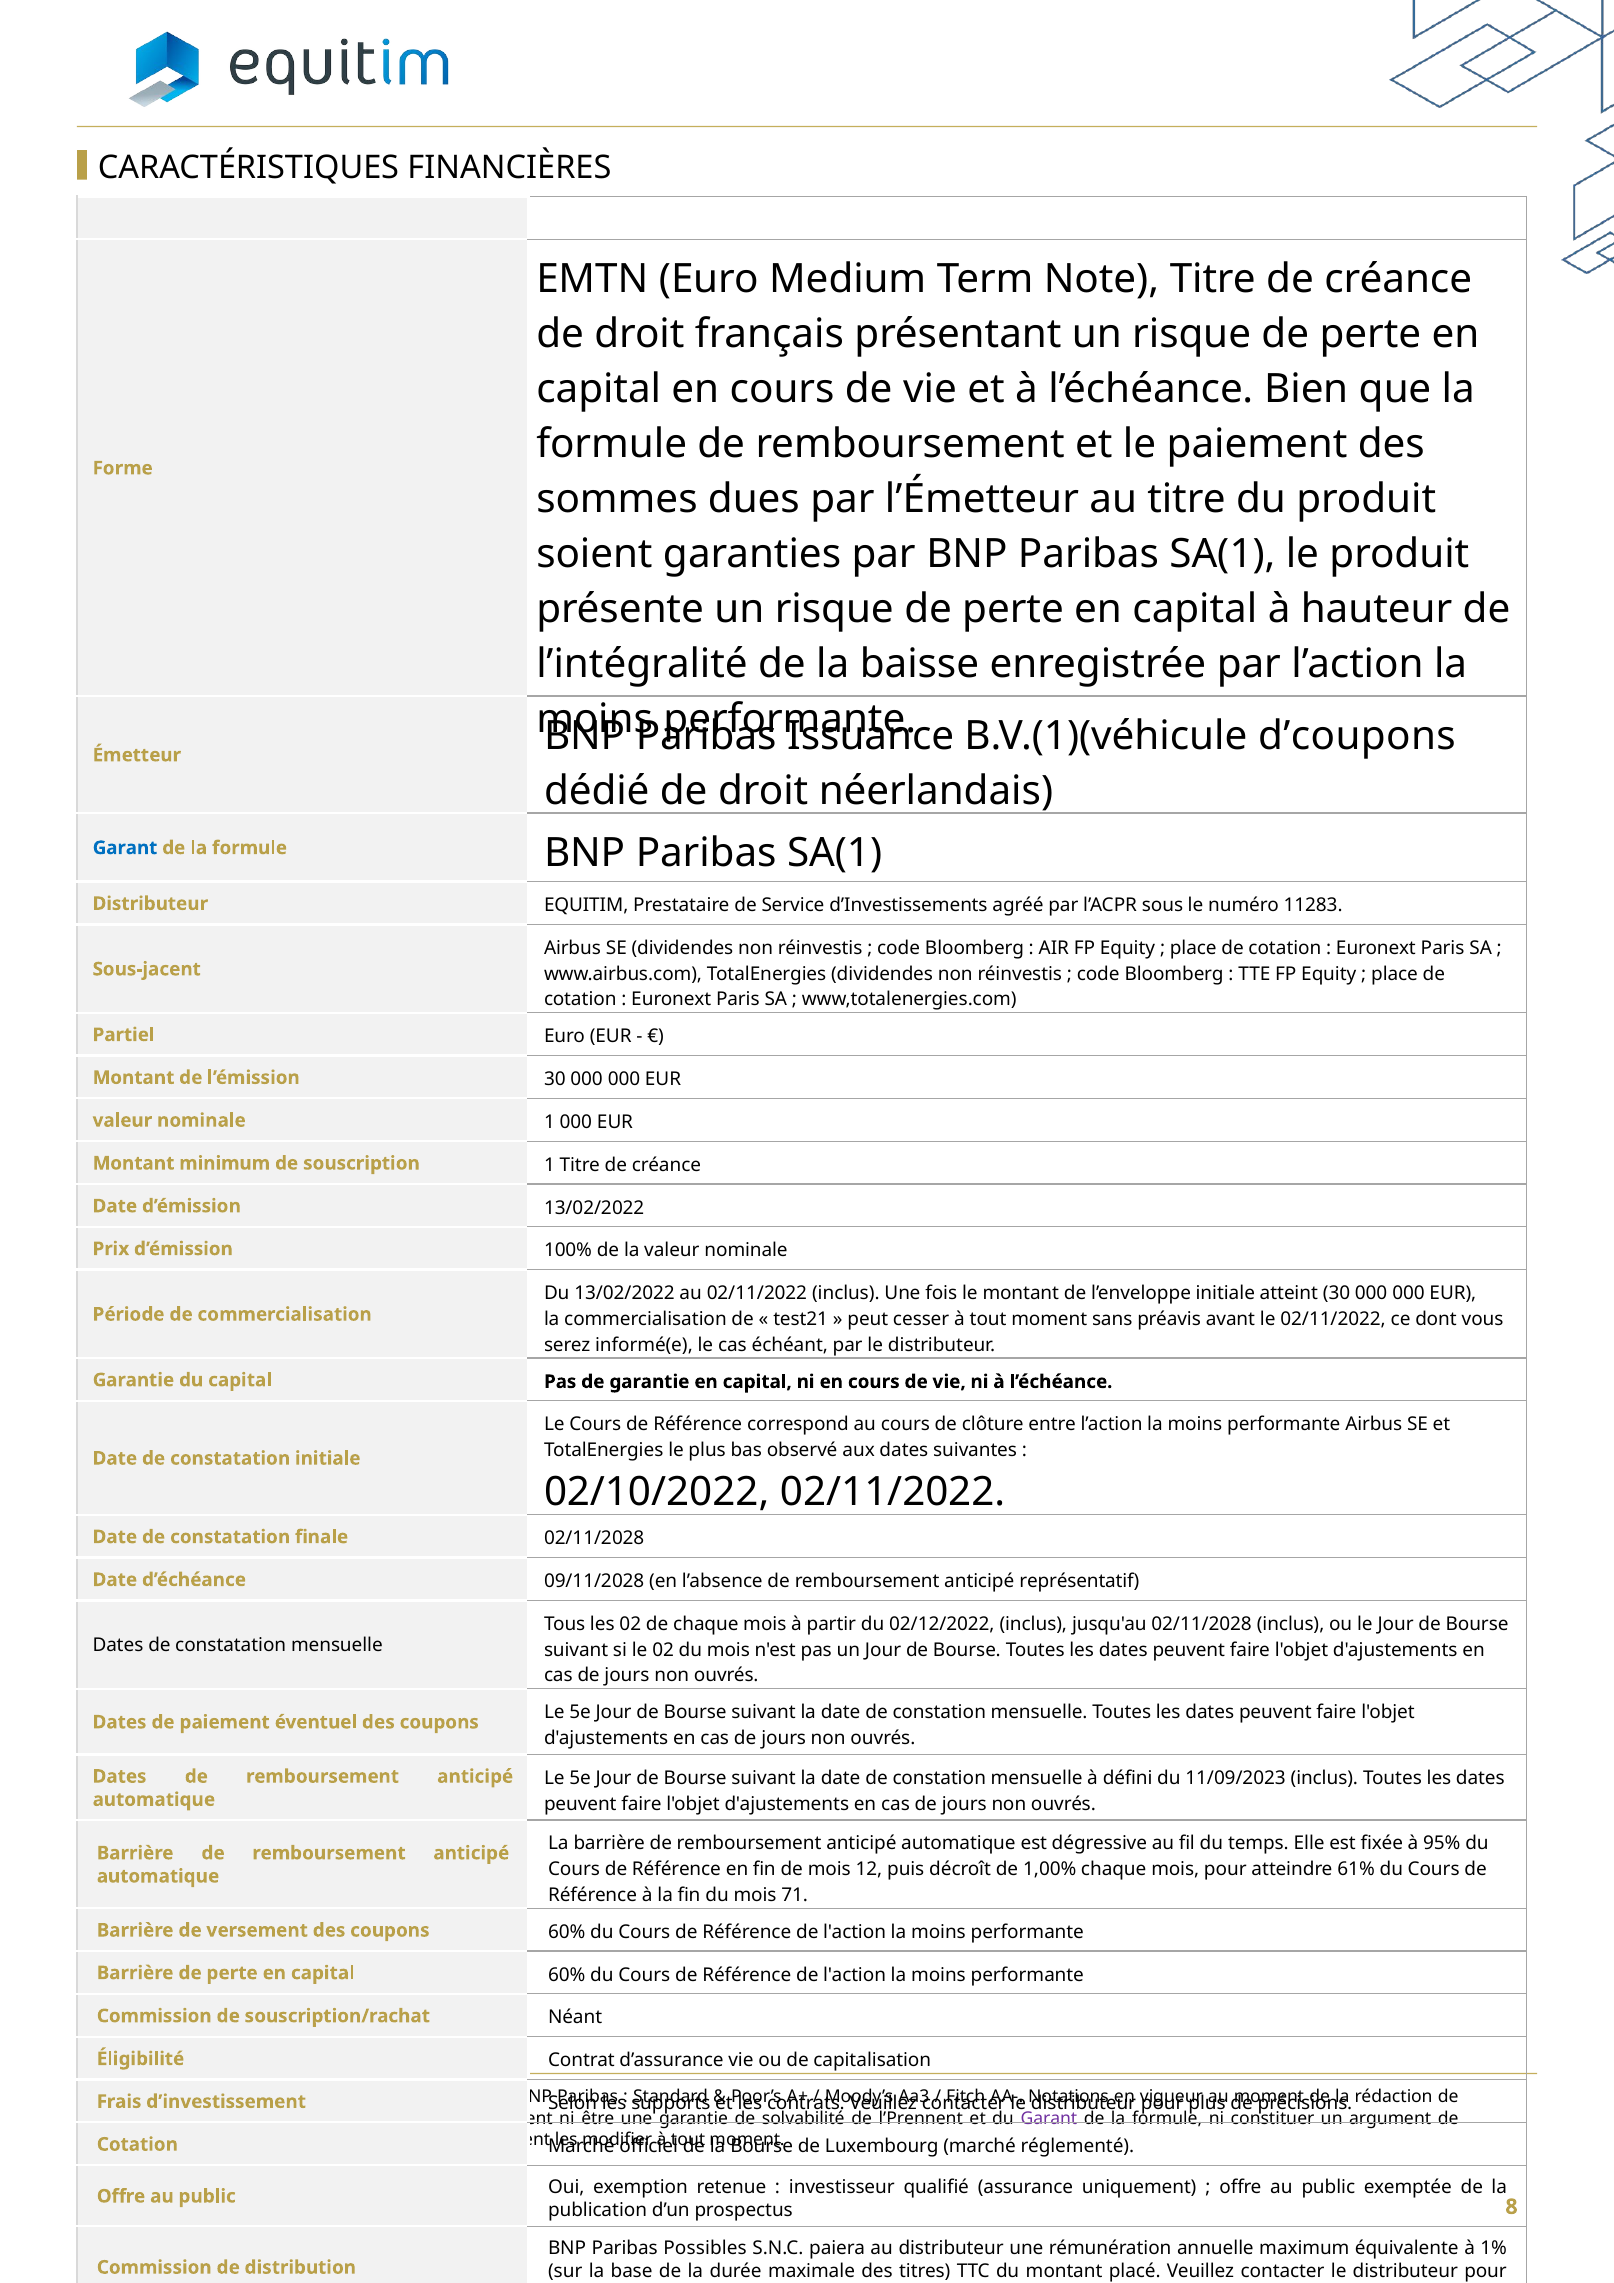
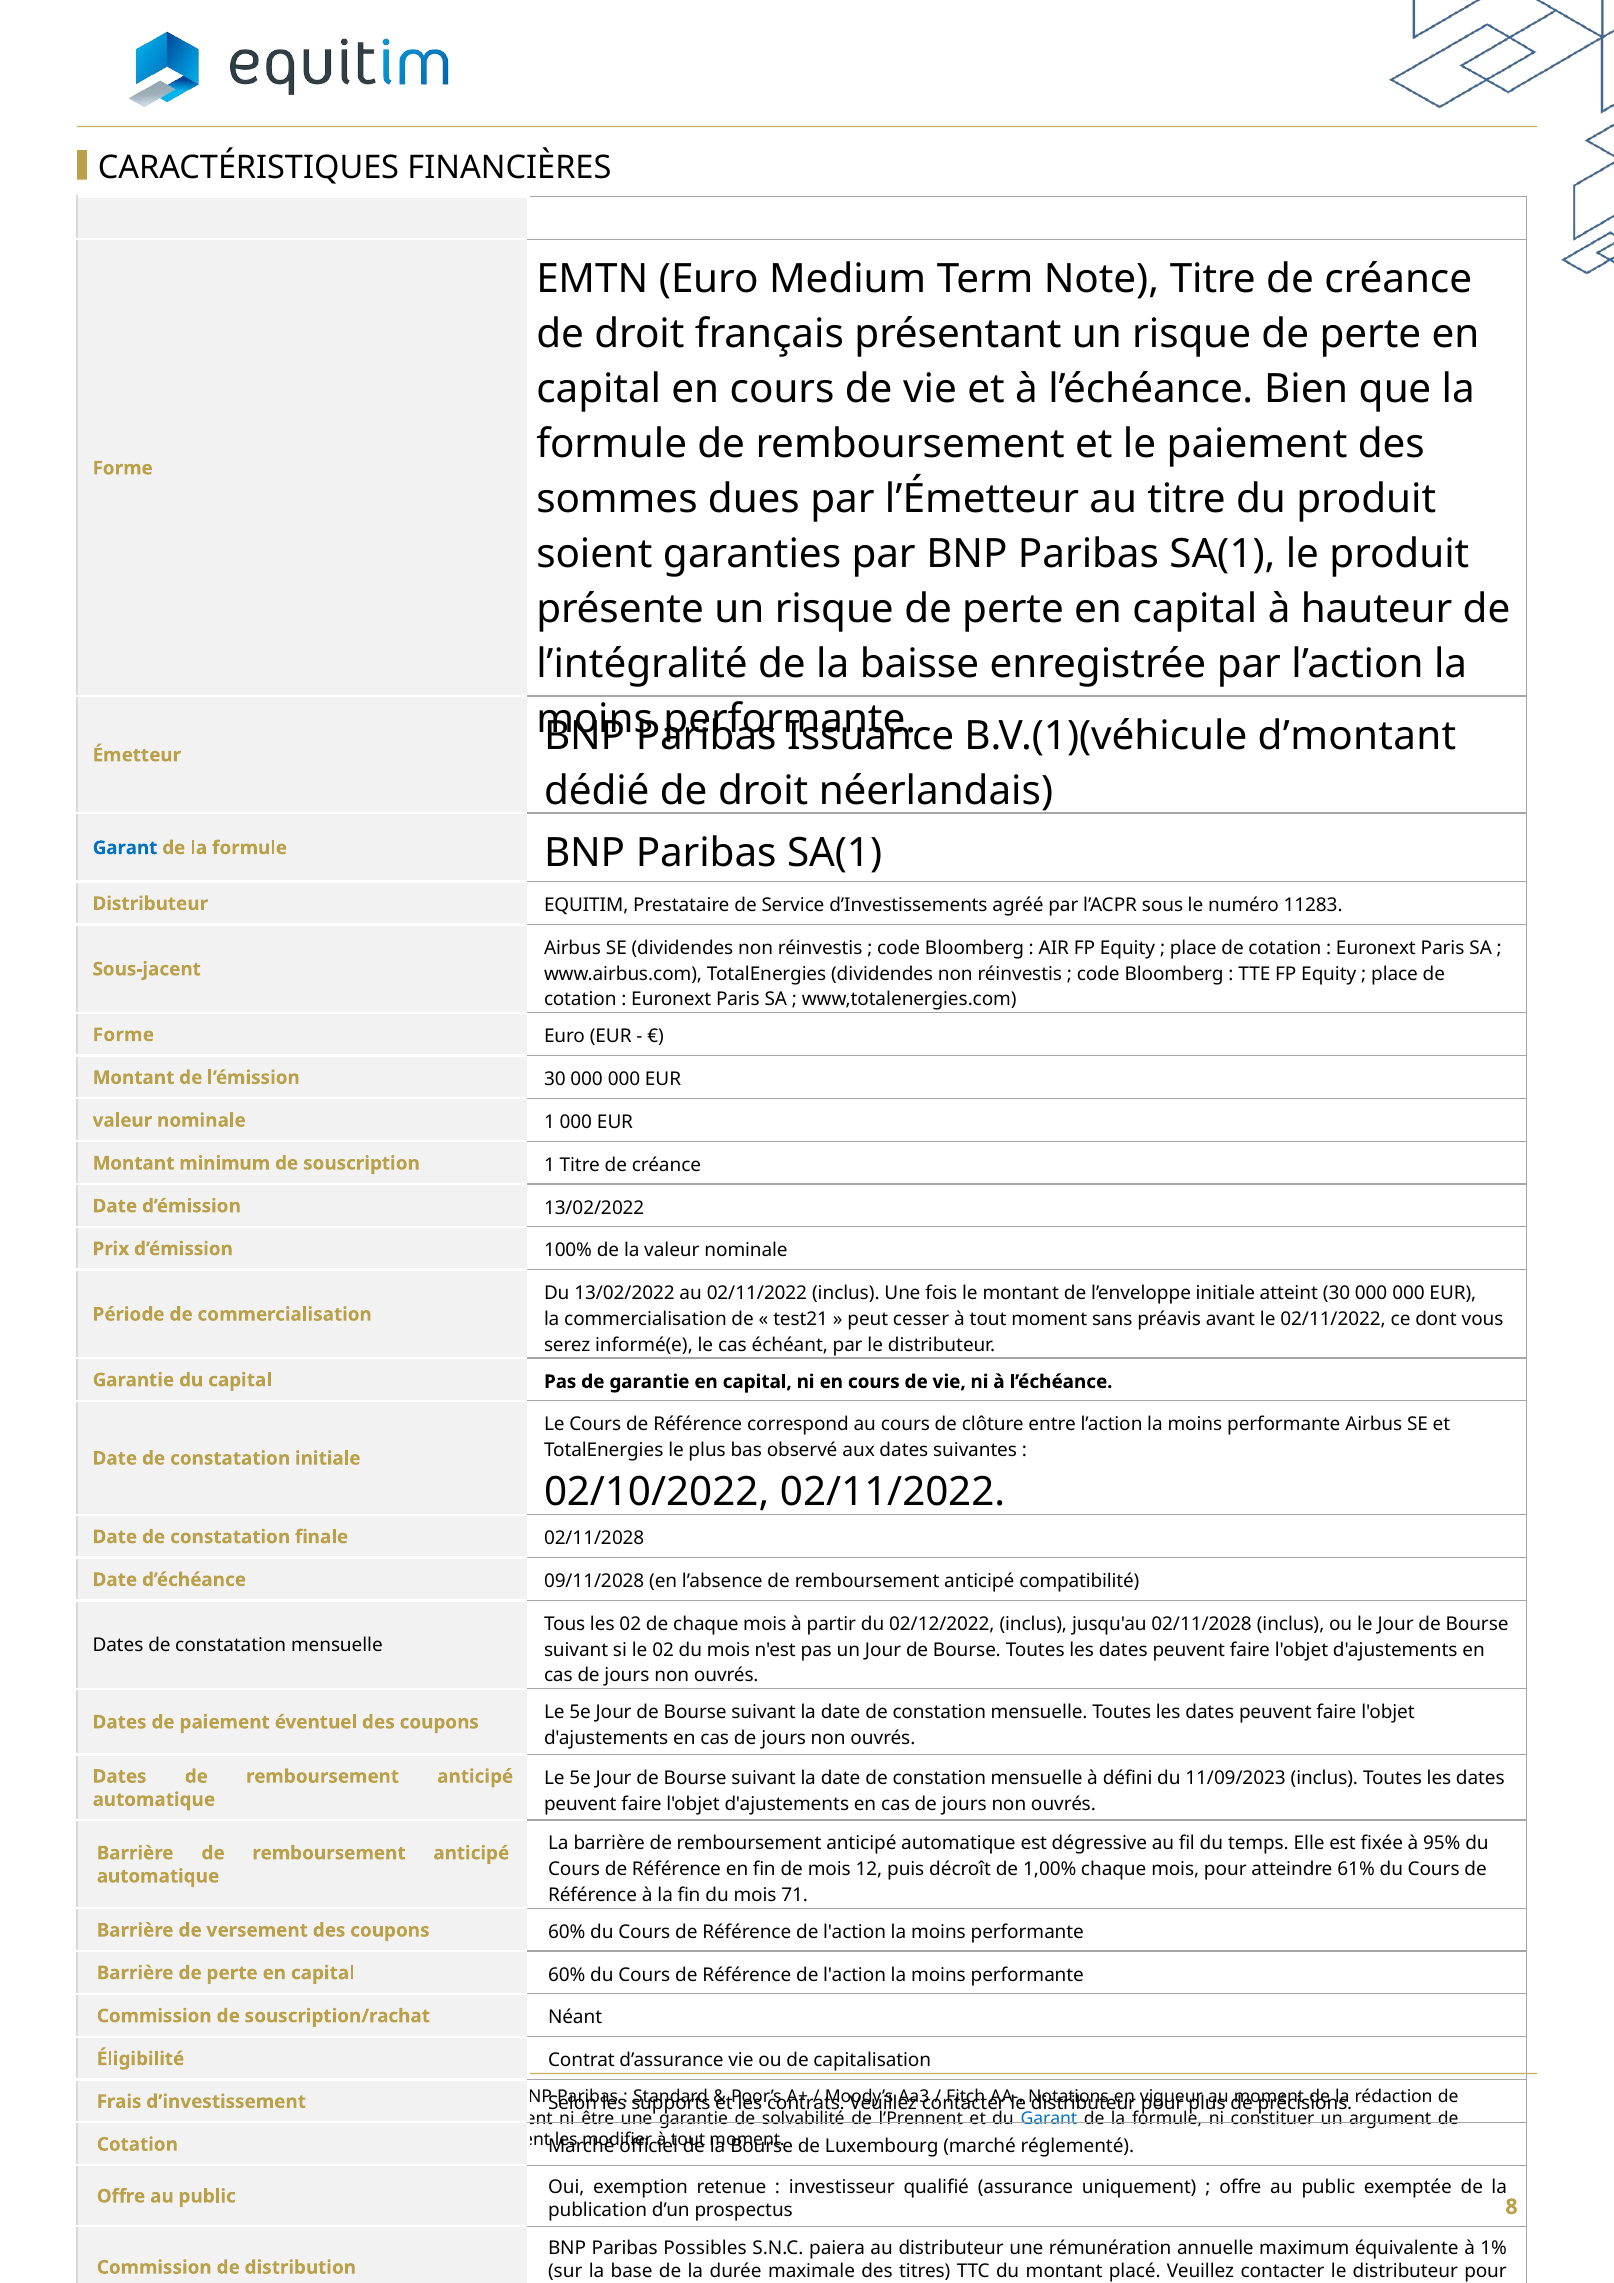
d’coupons: d’coupons -> d’montant (1357, 736)
Partiel: Partiel -> Forme (123, 1035)
représentatif: représentatif -> compatibilité (1079, 1581)
Garant colour: purple -> blue (1049, 2118)
